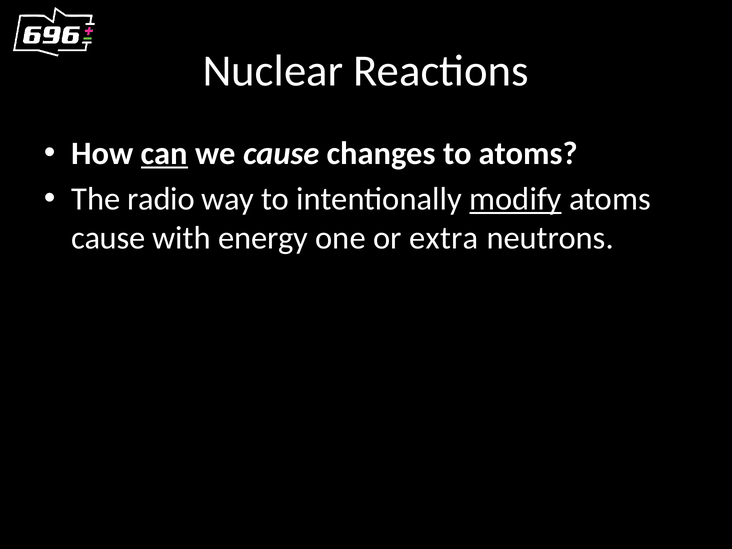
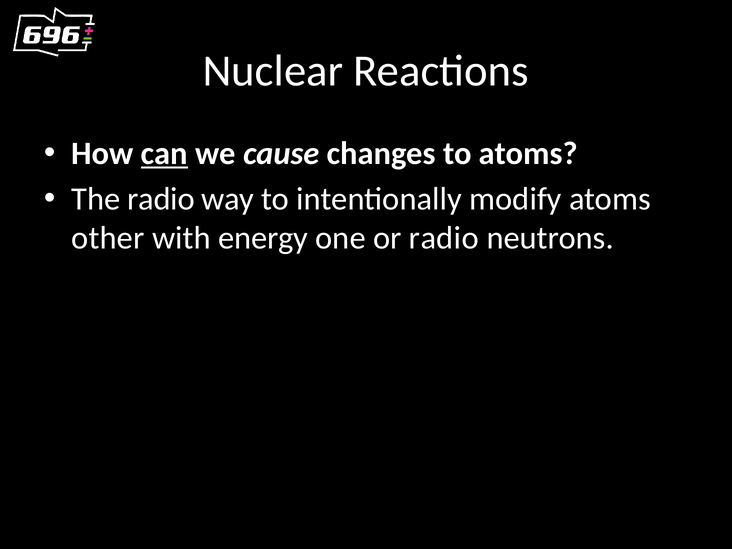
modify underline: present -> none (515, 199)
cause: cause -> other (108, 238)
or extra: extra -> radio (444, 238)
